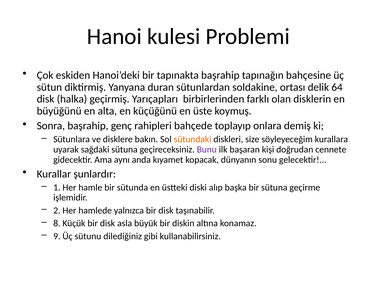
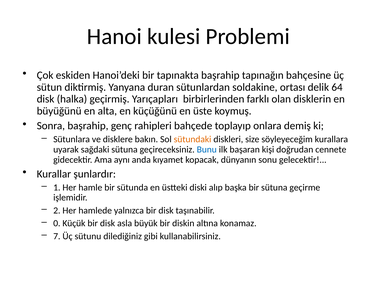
Bunu colour: purple -> blue (207, 149)
8: 8 -> 0 (57, 223)
9: 9 -> 7 (57, 236)
